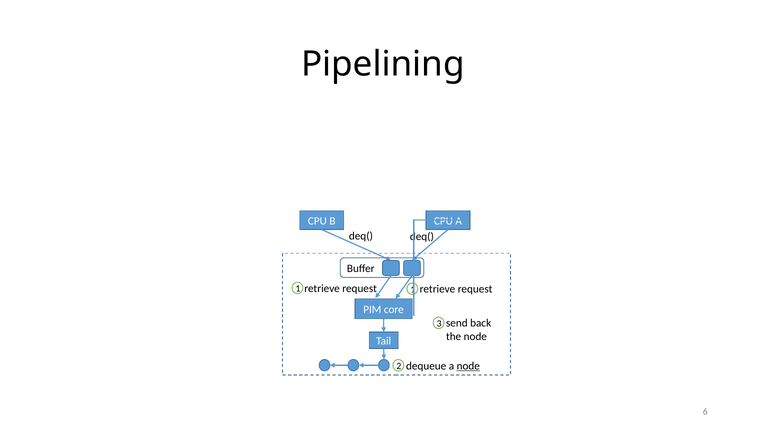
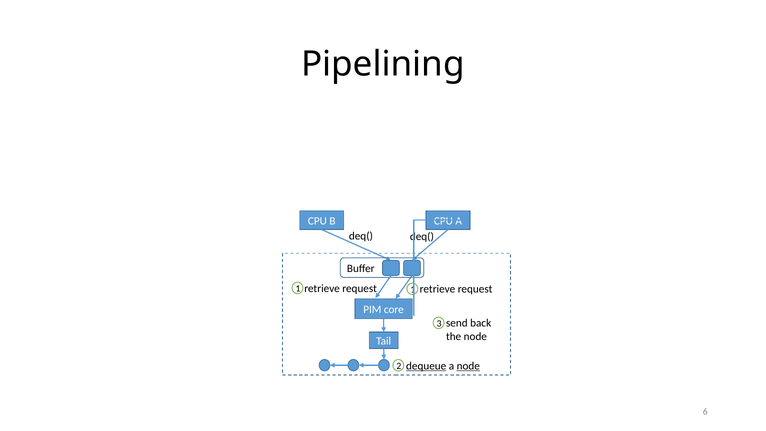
dequeue underline: none -> present (426, 366)
